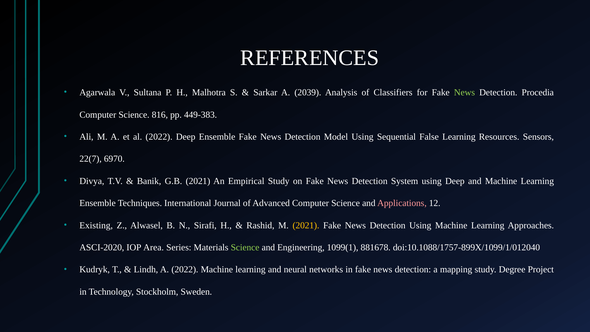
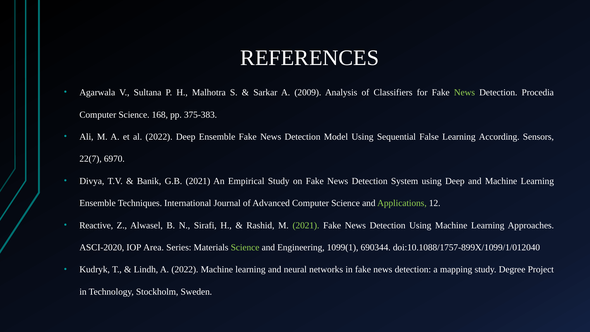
2039: 2039 -> 2009 (308, 93)
816: 816 -> 168 (160, 115)
449-383: 449-383 -> 375-383 (201, 115)
Resources: Resources -> According (499, 137)
Applications colour: pink -> light green (402, 203)
Existing: Existing -> Reactive (96, 225)
2021 colour: yellow -> light green (306, 225)
881678: 881678 -> 690344 (376, 247)
